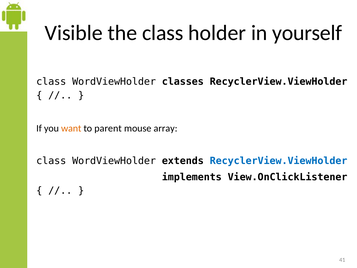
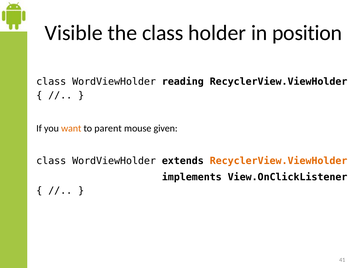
yourself: yourself -> position (307, 33)
classes: classes -> reading (183, 82)
array: array -> given (166, 128)
RecyclerView.ViewHolder colour: blue -> orange (279, 161)
